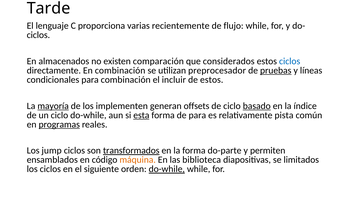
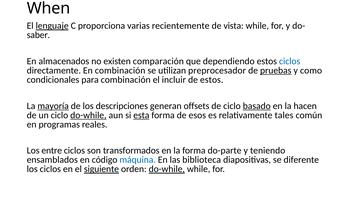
Tarde: Tarde -> When (49, 8)
lenguaje underline: none -> present (52, 26)
flujo: flujo -> vista (234, 26)
ciclos: ciclos -> saber (38, 35)
considerados: considerados -> dependiendo (229, 61)
líneas: líneas -> como (311, 70)
implementen: implementen -> descripciones (122, 106)
índice: índice -> hacen (305, 106)
do-while underline: none -> present (88, 115)
de para: para -> esos (197, 115)
pista: pista -> tales (284, 115)
programas underline: present -> none (59, 124)
jump: jump -> entre (52, 150)
transformados underline: present -> none (131, 150)
permiten: permiten -> teniendo (268, 150)
máquina colour: orange -> blue (138, 159)
limitados: limitados -> diferente (301, 159)
siguiente underline: none -> present (101, 169)
